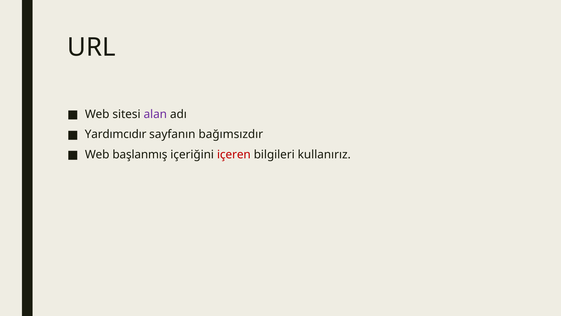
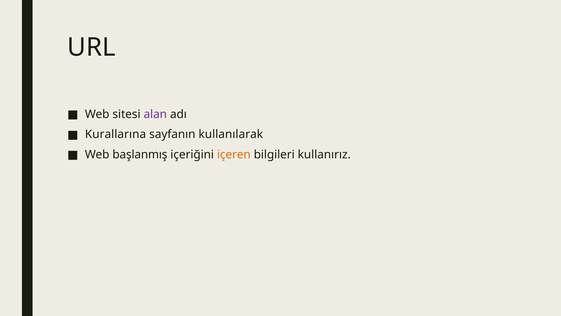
Yardımcıdır: Yardımcıdır -> Kurallarına (116, 134)
bağımsızdır: bağımsızdır -> kullanılarak (231, 134)
içeren colour: red -> orange (234, 154)
